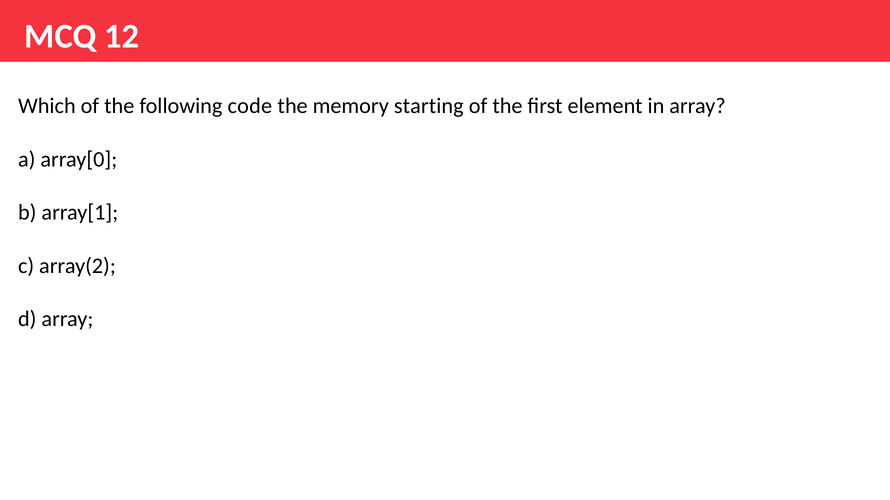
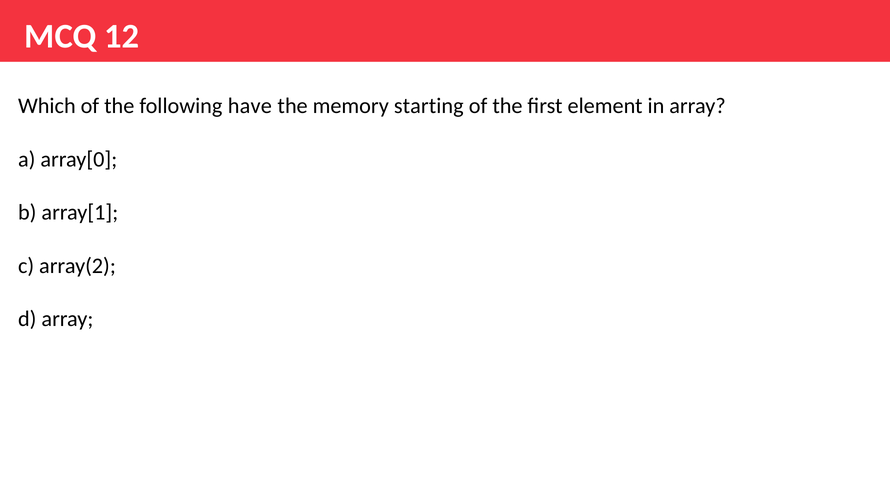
code: code -> have (250, 106)
